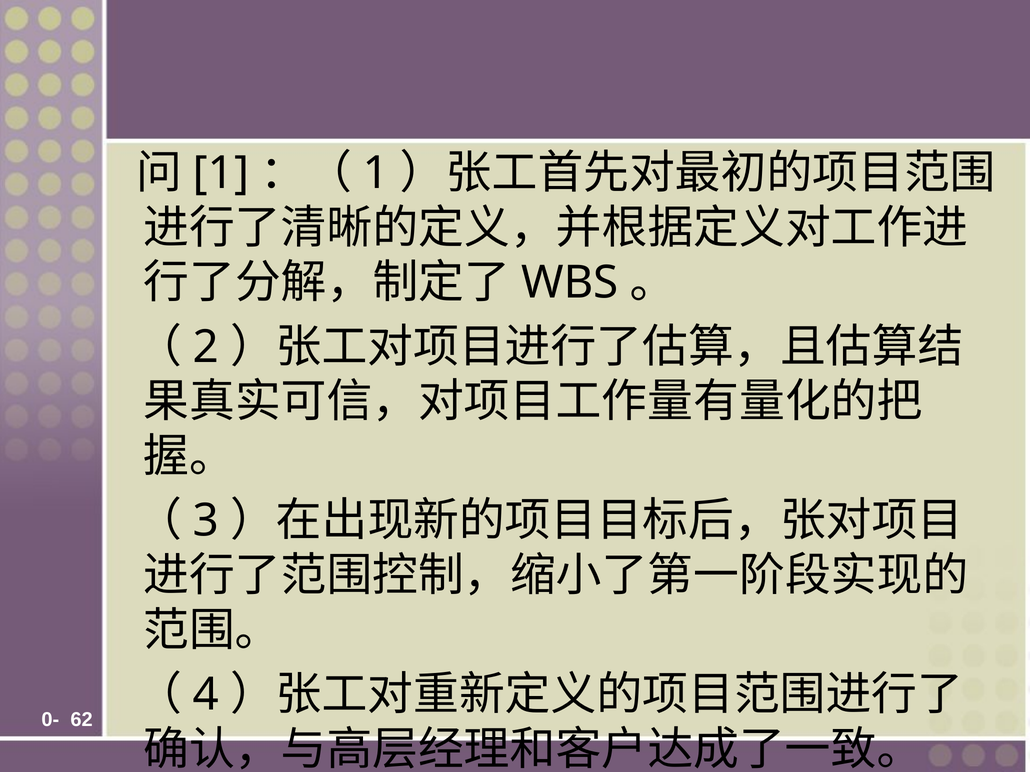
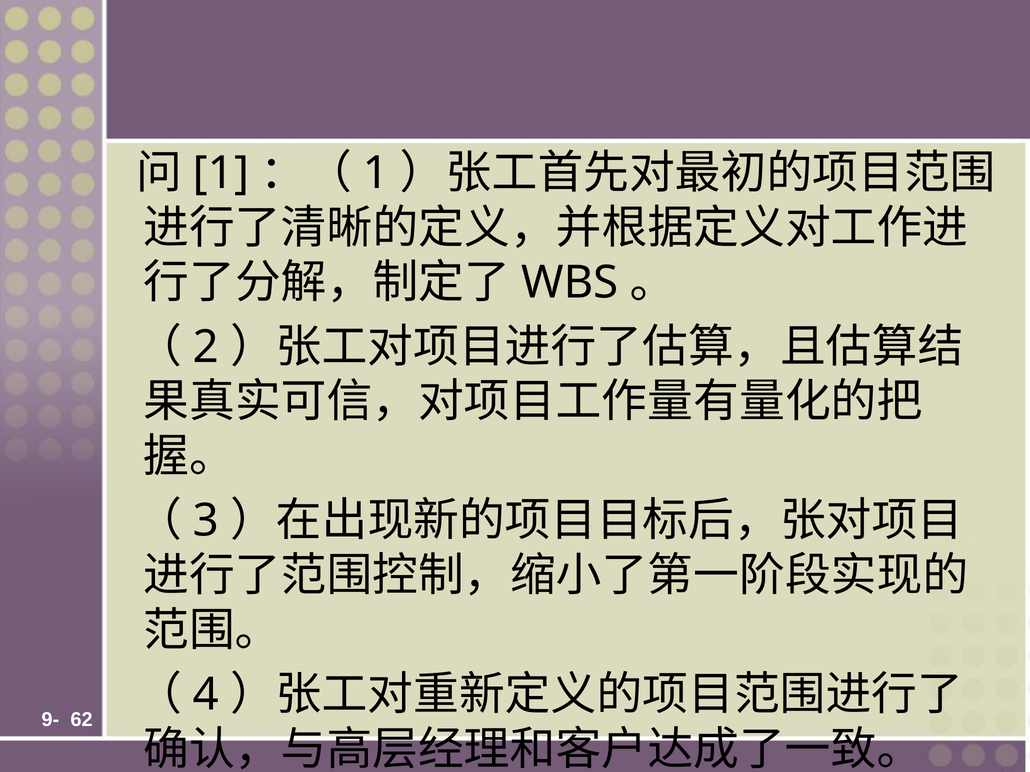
0-: 0- -> 9- (50, 720)
